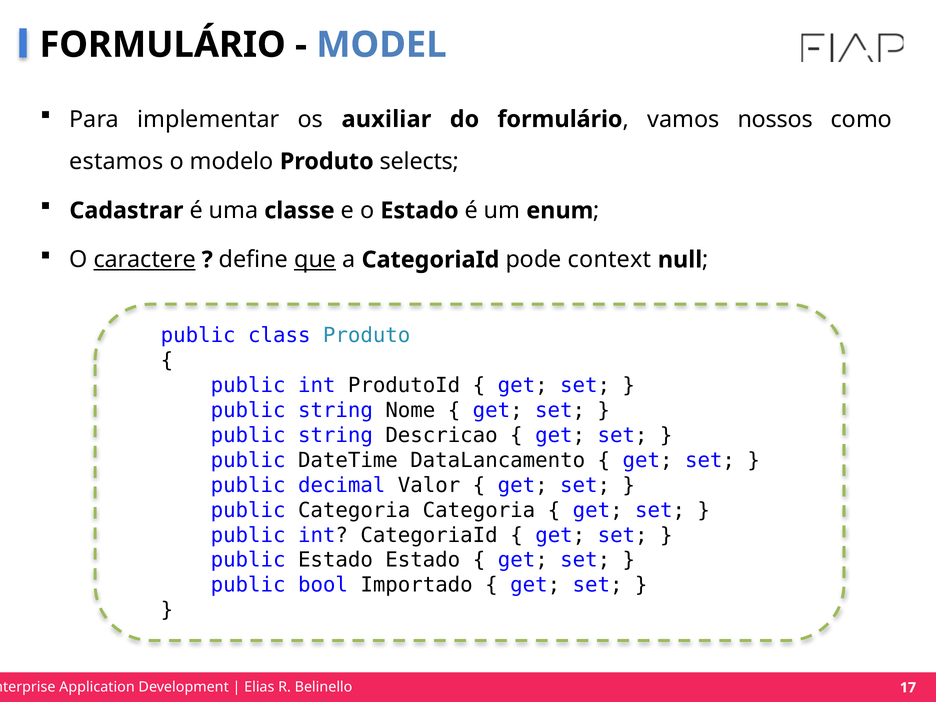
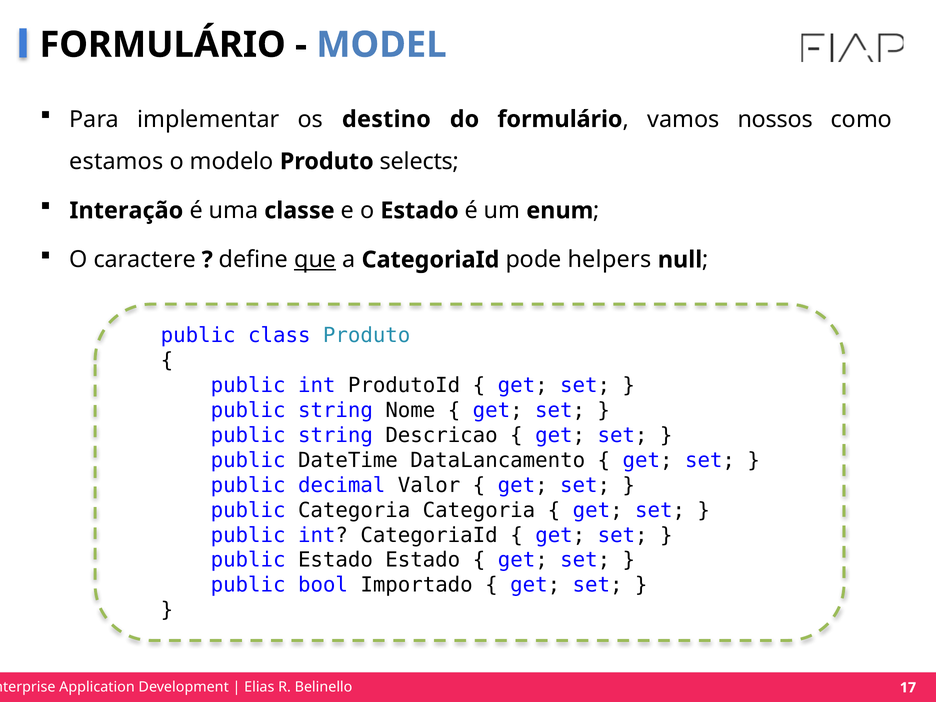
auxiliar: auxiliar -> destino (386, 119)
Cadastrar: Cadastrar -> Interação (126, 211)
caractere underline: present -> none (145, 260)
context: context -> helpers (610, 260)
